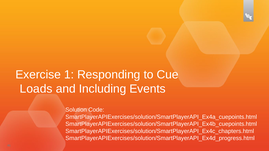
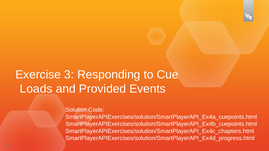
1: 1 -> 3 (69, 75)
Including: Including -> Provided (102, 89)
